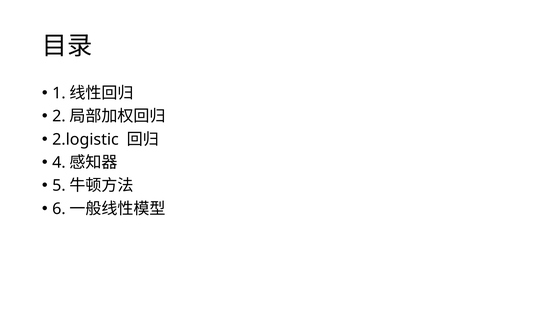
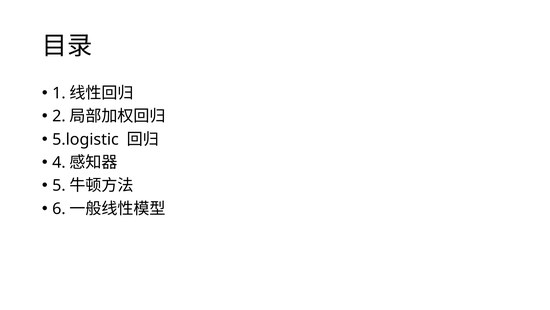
2.logistic: 2.logistic -> 5.logistic (86, 139)
